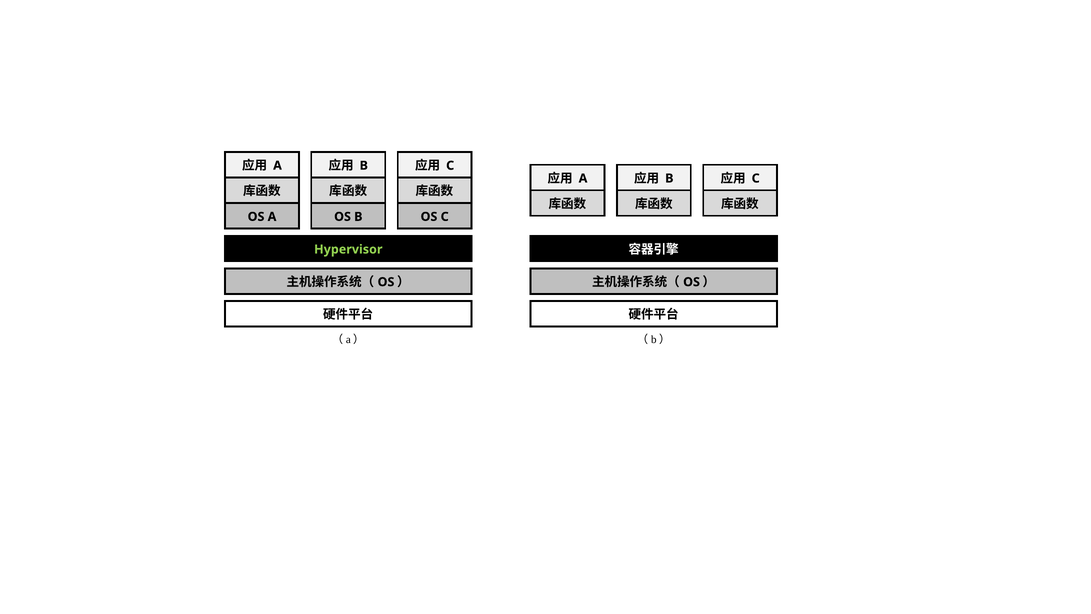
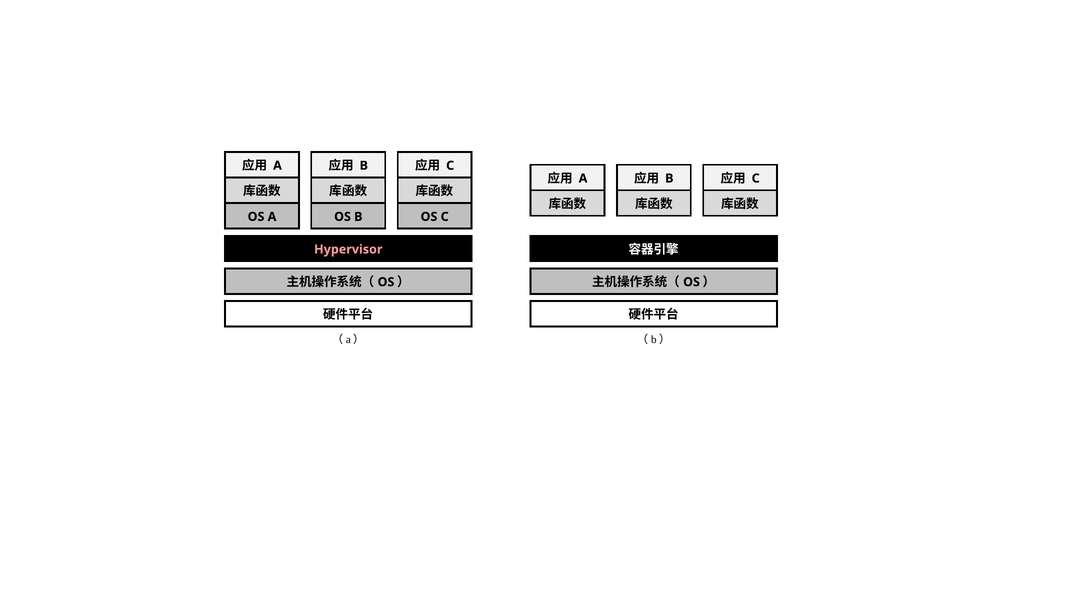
Hypervisor colour: light green -> pink (348, 249)
